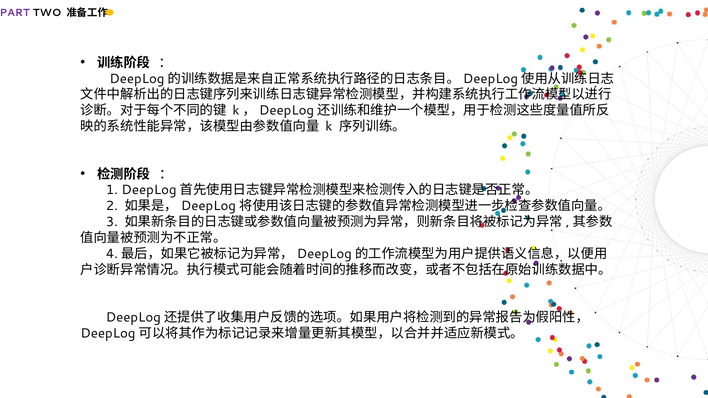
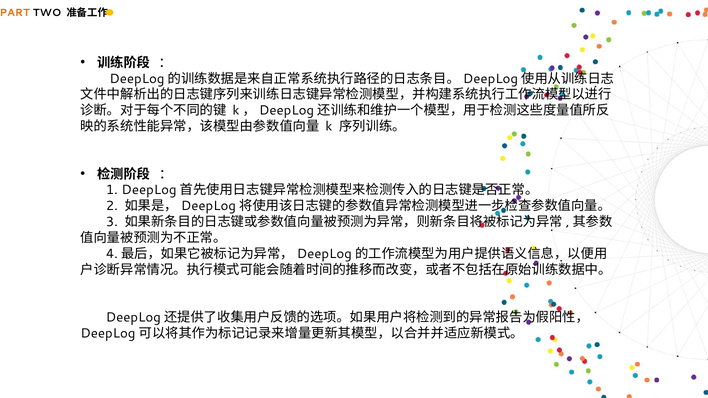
PART colour: purple -> orange (15, 13)
